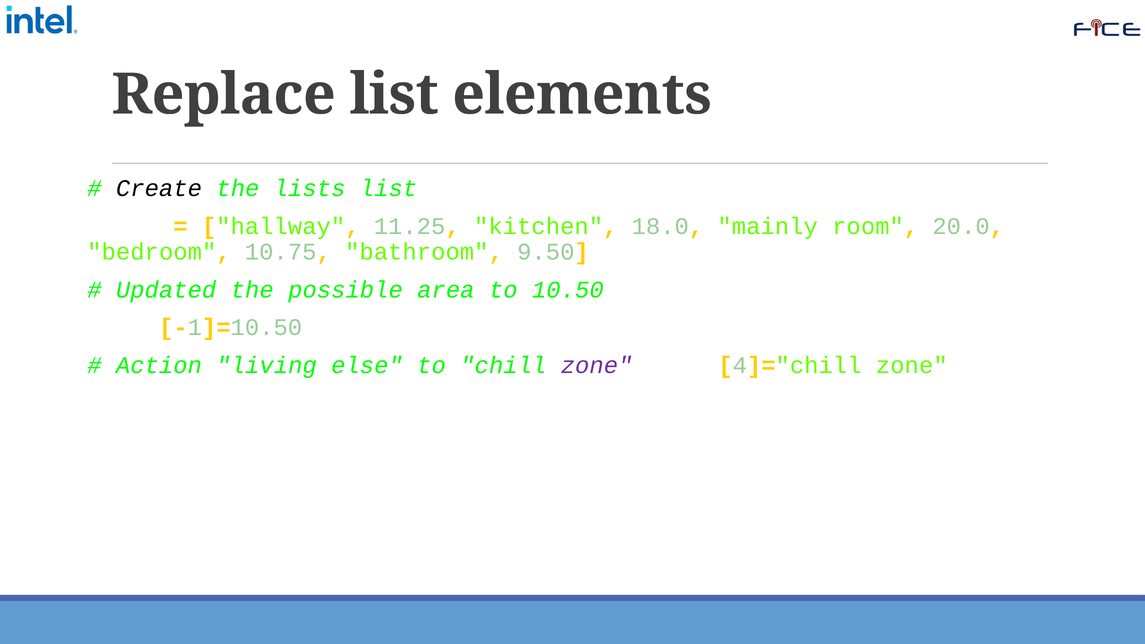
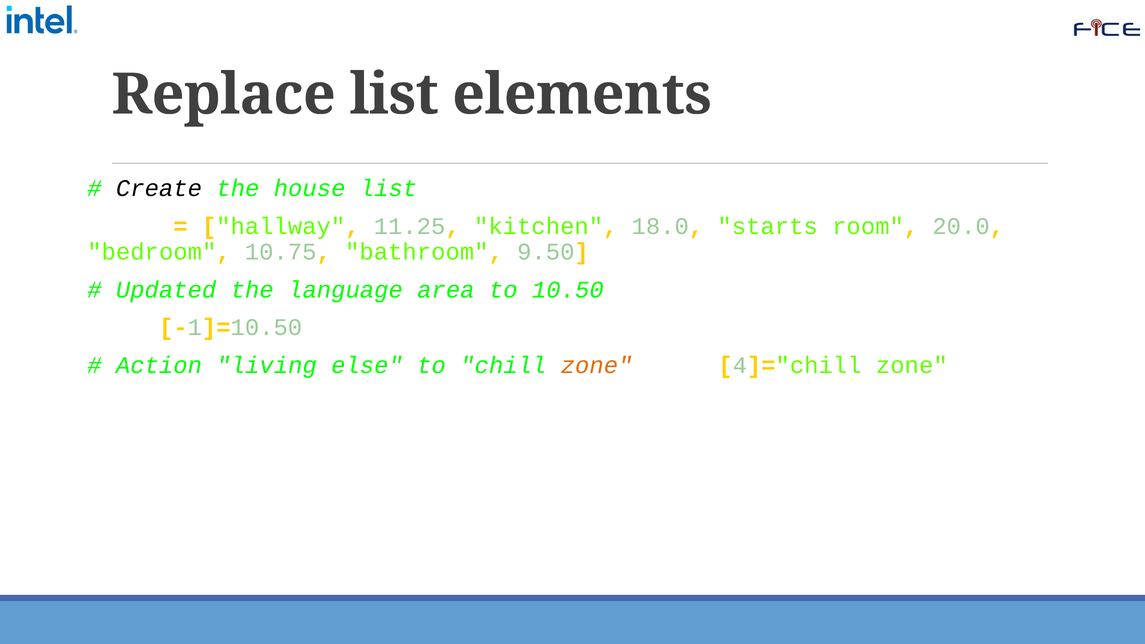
lists: lists -> house (310, 189)
mainly: mainly -> starts (768, 226)
possible: possible -> language (346, 290)
zone colour: purple -> orange (597, 365)
